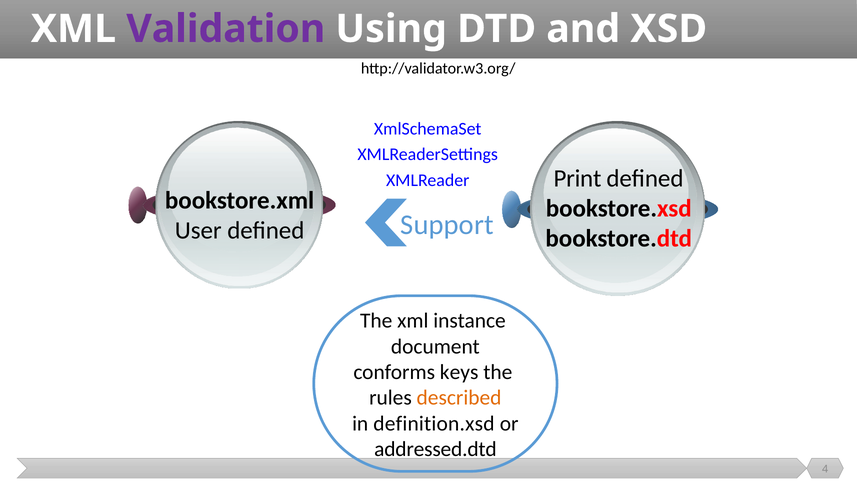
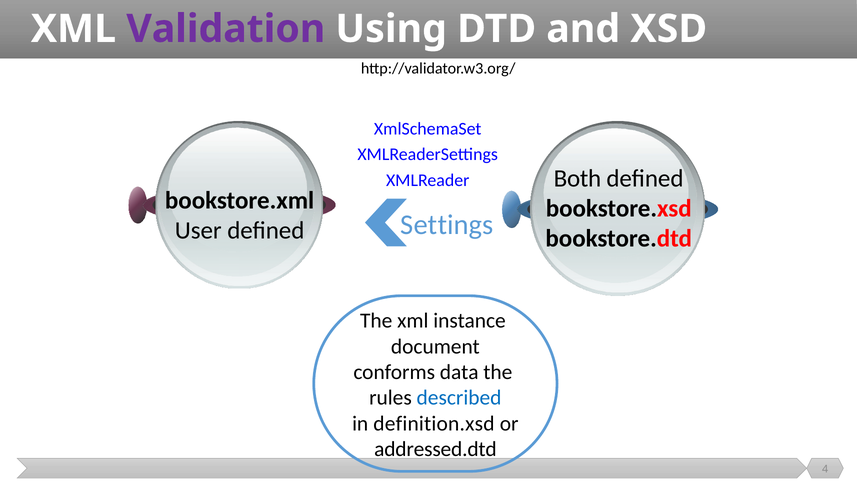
Print: Print -> Both (577, 179)
Support: Support -> Settings (447, 225)
keys: keys -> data (459, 372)
described colour: orange -> blue (459, 398)
